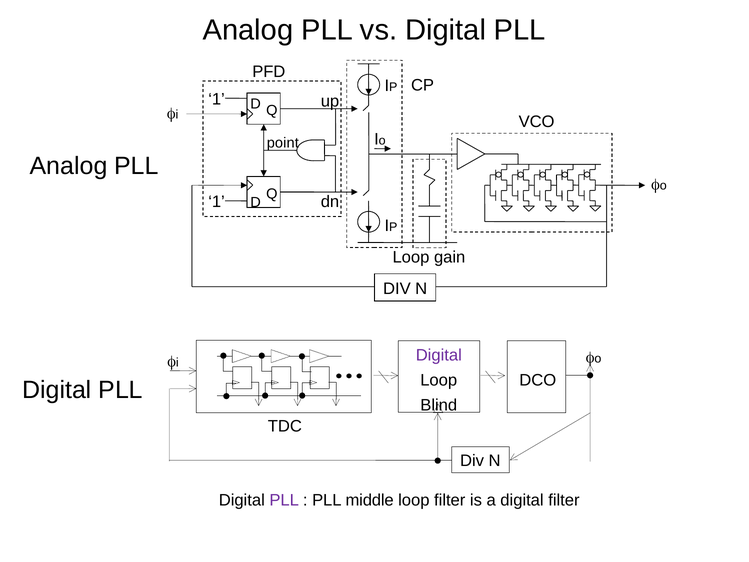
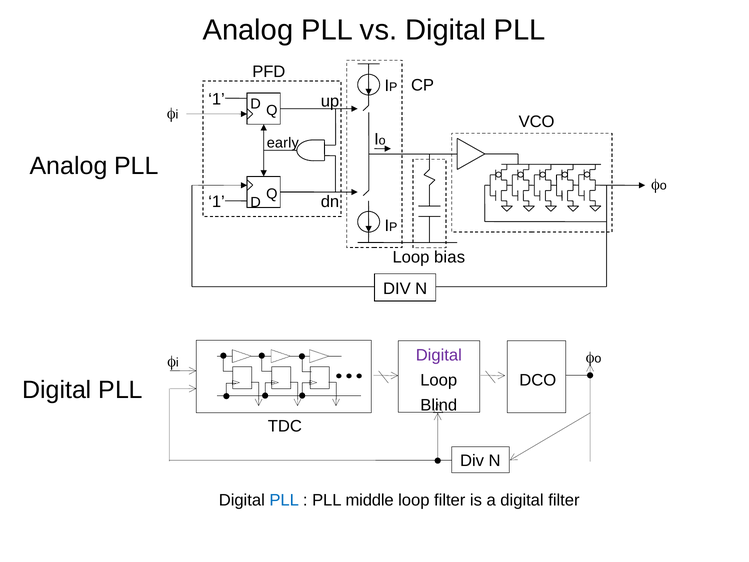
point: point -> early (283, 143)
gain: gain -> bias (450, 257)
PLL colour: purple -> blue (284, 500)
